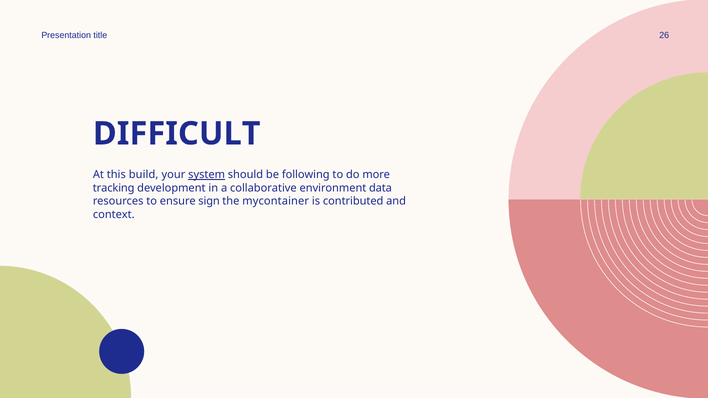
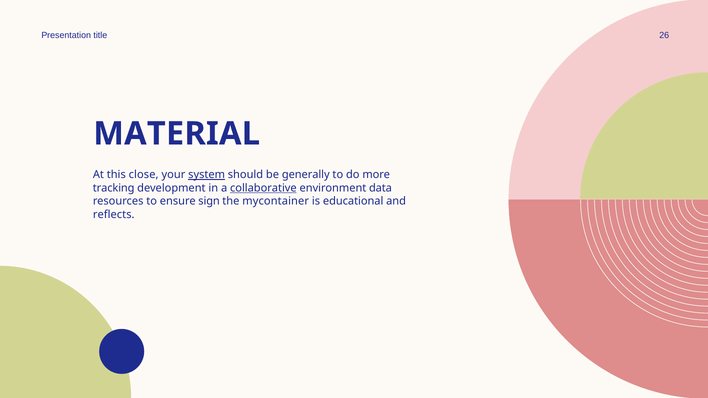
DIFFICULT: DIFFICULT -> MATERIAL (177, 134)
build: build -> close (144, 175)
following: following -> generally (306, 175)
collaborative underline: none -> present (263, 188)
contributed: contributed -> educational (353, 201)
context: context -> reflects (114, 215)
